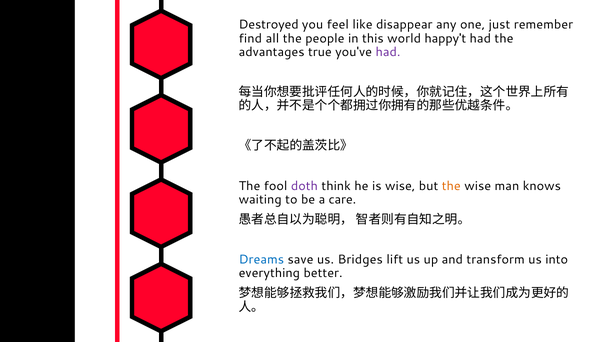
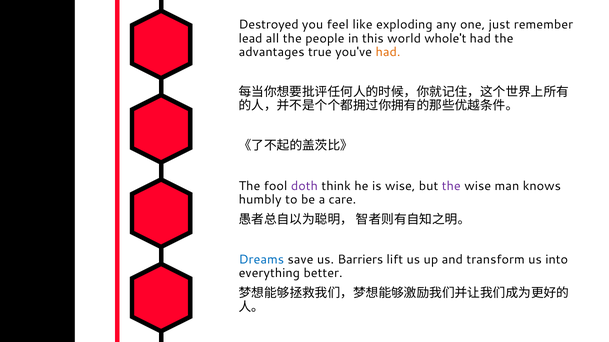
disappear: disappear -> exploding (404, 25)
find: find -> lead (251, 38)
happy't: happy't -> whole't (445, 38)
had colour: purple -> orange (388, 52)
the colour: orange -> purple (451, 186)
waiting: waiting -> humbly (260, 200)
Bridges: Bridges -> Barriers (360, 260)
